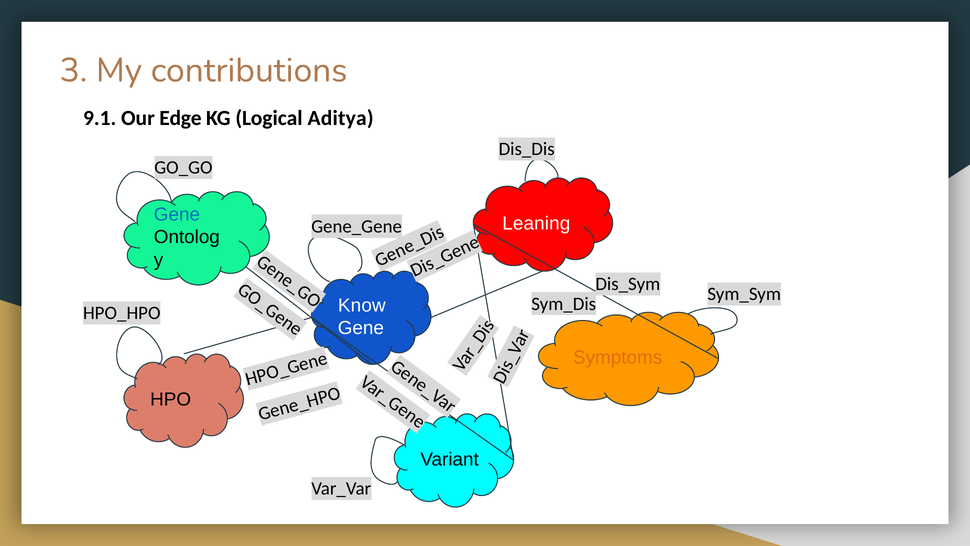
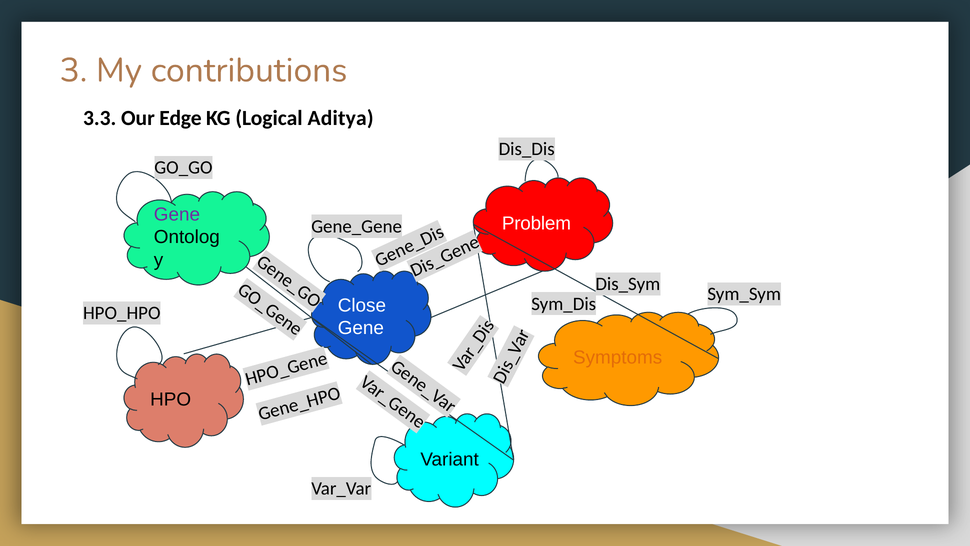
9.1: 9.1 -> 3.3 (100, 118)
Gene colour: blue -> purple (177, 214)
Leaning: Leaning -> Problem (536, 223)
Know: Know -> Close (362, 305)
